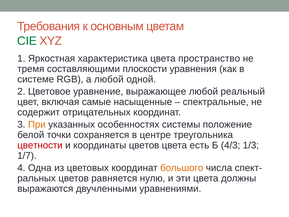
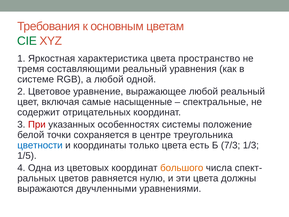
составляющими плоскости: плоскости -> реальный (145, 69)
При colour: orange -> red (37, 124)
цветности colour: red -> blue (40, 145)
координаты цветов: цветов -> только (144, 145)
4/3: 4/3 -> 7/3 (231, 145)
1/7: 1/7 -> 1/5 (27, 156)
